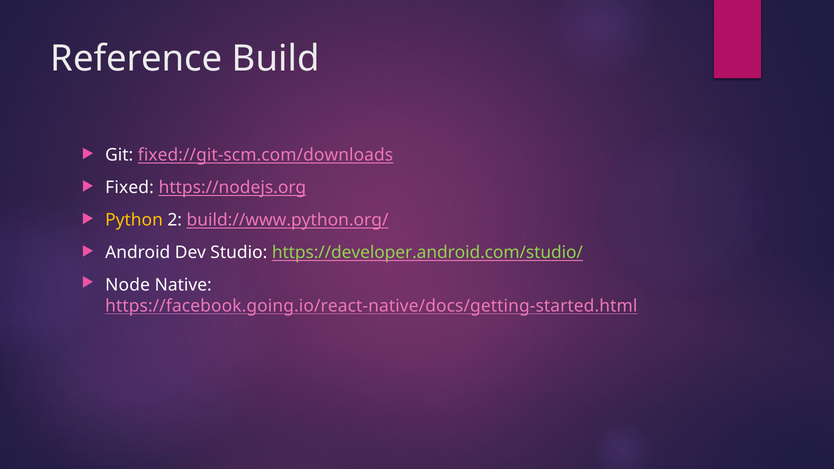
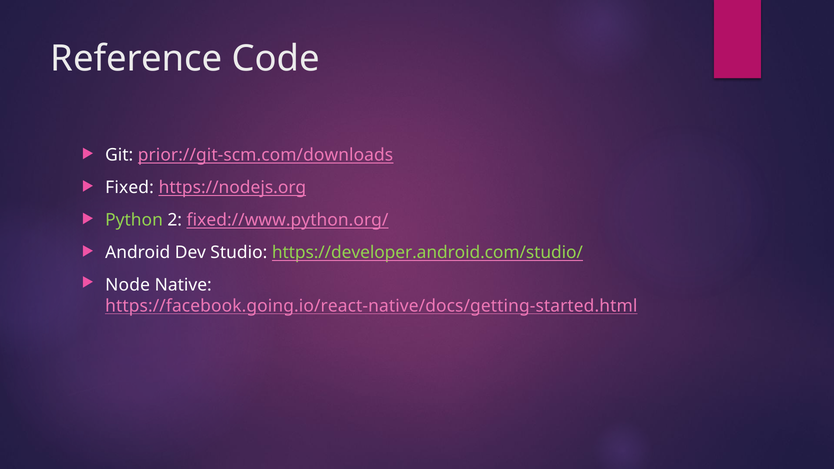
Build: Build -> Code (276, 59)
fixed://git-scm.com/downloads: fixed://git-scm.com/downloads -> prior://git-scm.com/downloads (265, 155)
Python colour: yellow -> light green (134, 220)
build://www.python.org/: build://www.python.org/ -> fixed://www.python.org/ (288, 220)
